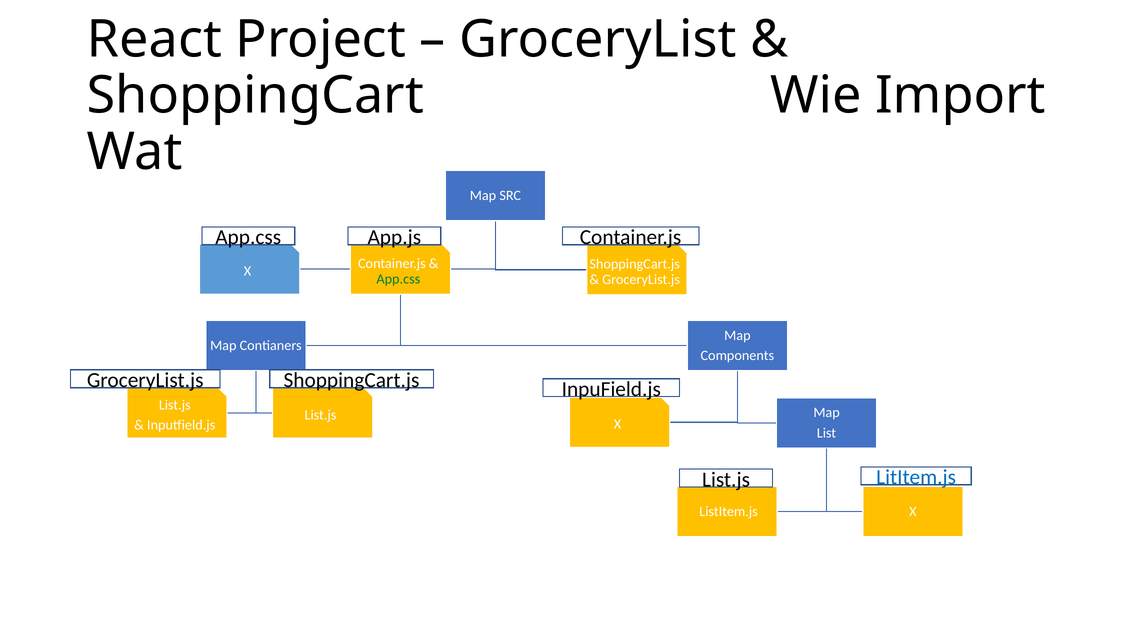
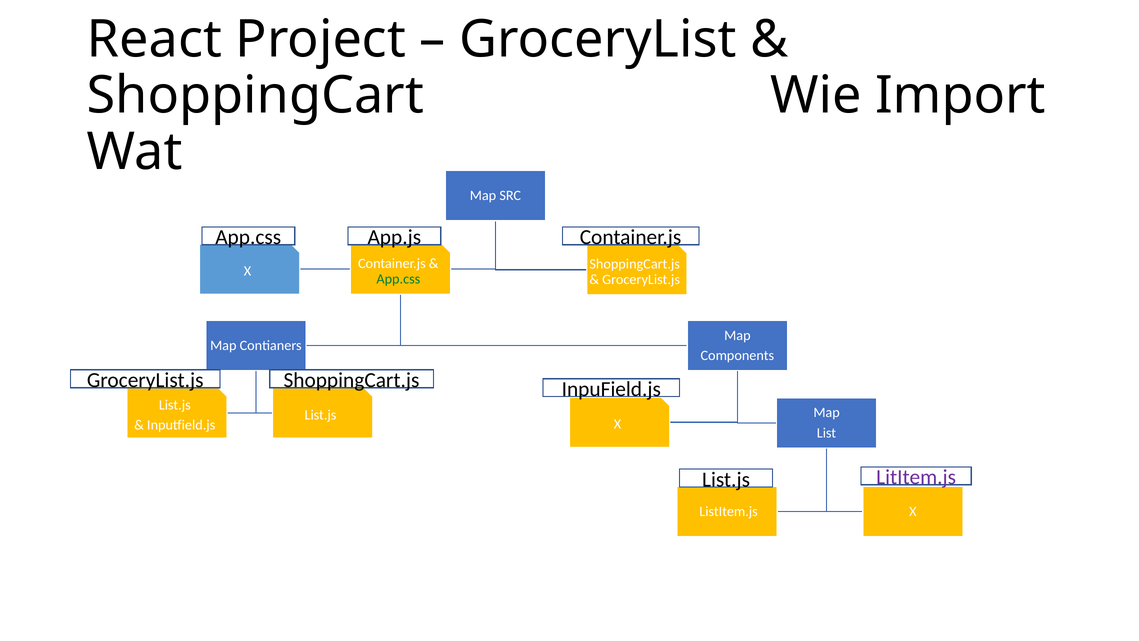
LitItem.js colour: blue -> purple (916, 477)
